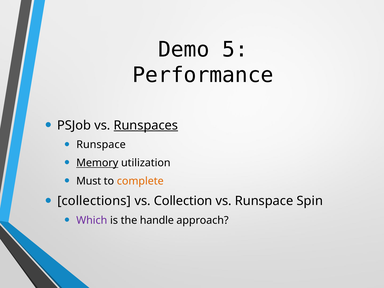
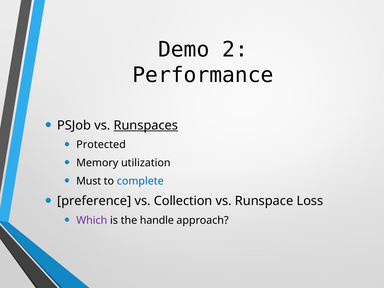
5: 5 -> 2 (235, 49)
Runspace: Runspace -> Protected (101, 145)
Memory underline: present -> none (97, 163)
complete colour: orange -> blue (140, 181)
collections: collections -> preference (94, 201)
Spin: Spin -> Loss (310, 201)
